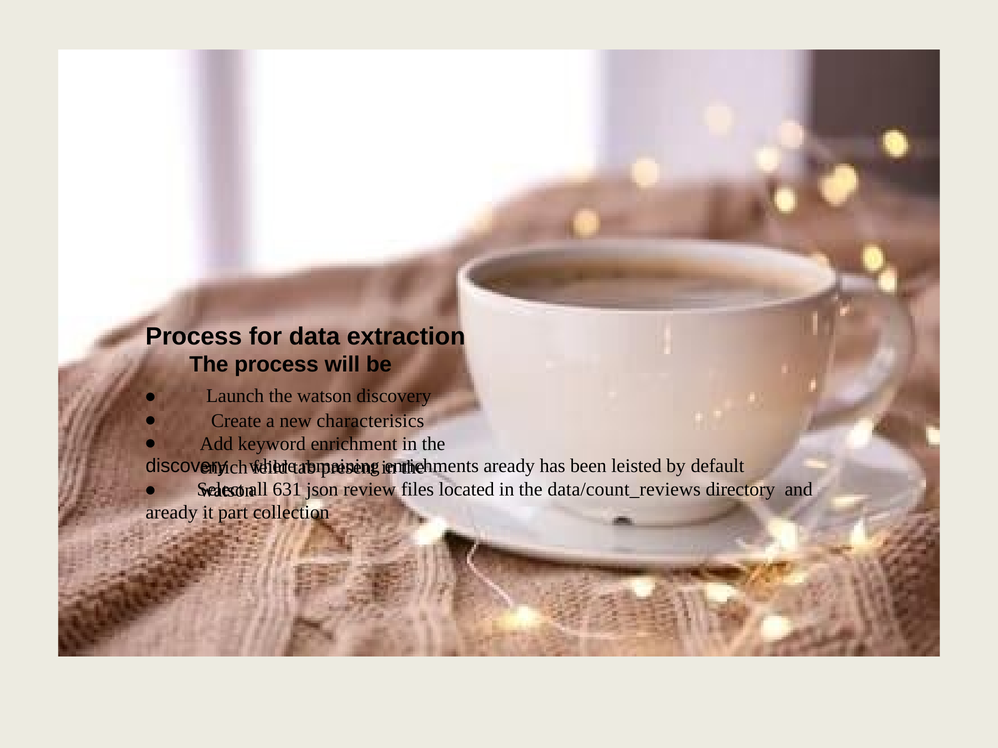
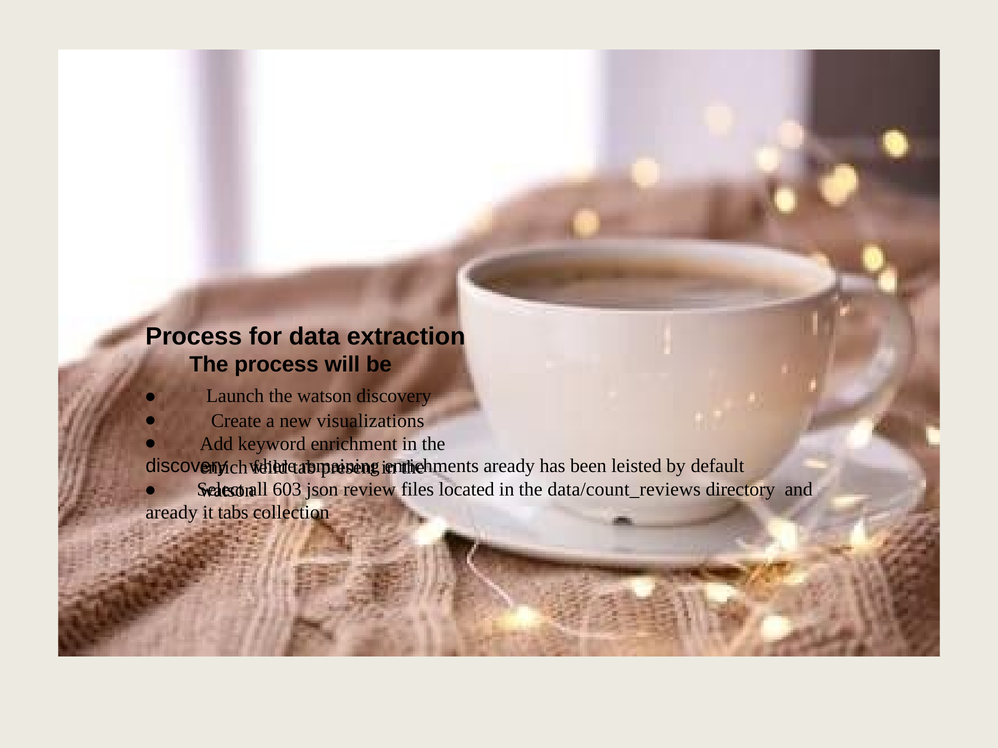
characterisics: characterisics -> visualizations (370, 421)
631: 631 -> 603 (287, 489)
part: part -> tabs (233, 513)
